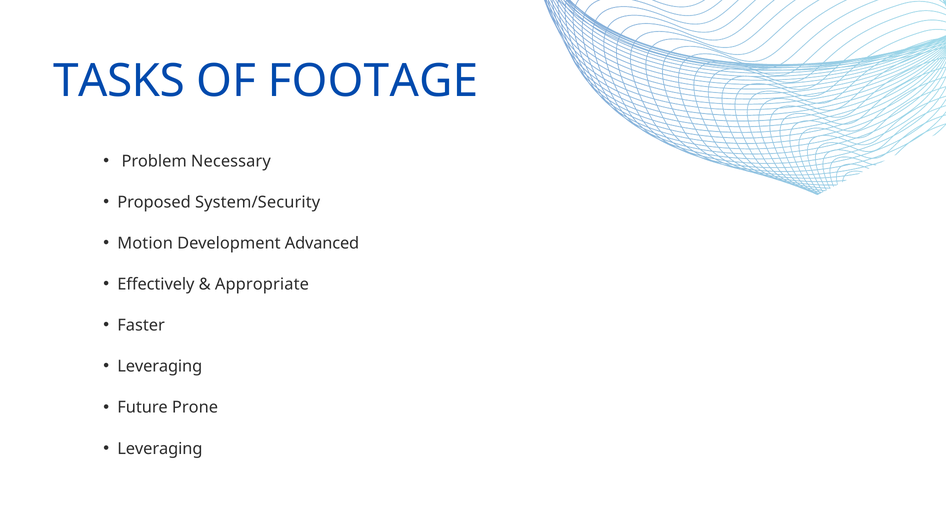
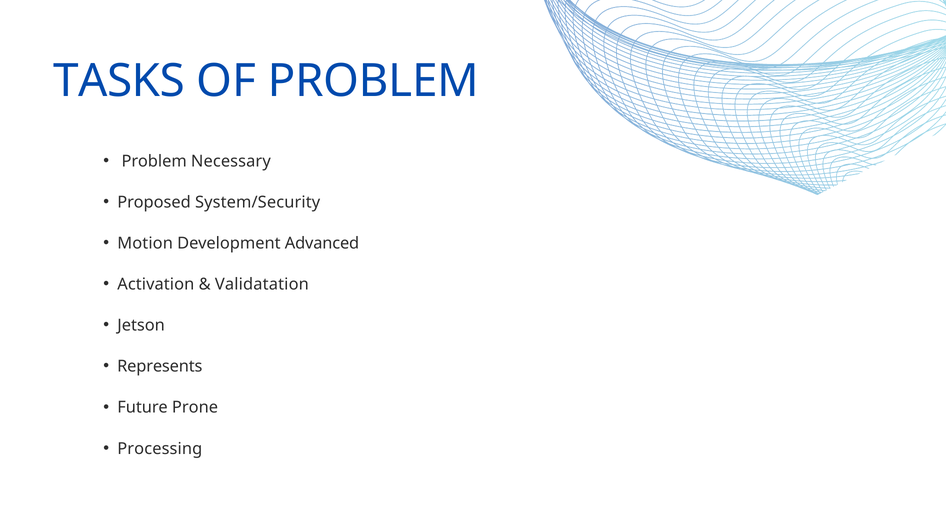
OF FOOTAGE: FOOTAGE -> PROBLEM (373, 81)
Effectively: Effectively -> Activation (156, 284)
Appropriate: Appropriate -> Validatation (262, 284)
Faster: Faster -> Jetson (141, 326)
Leveraging: Leveraging -> Represents (160, 367)
Leveraging: Leveraging -> Processing (160, 449)
